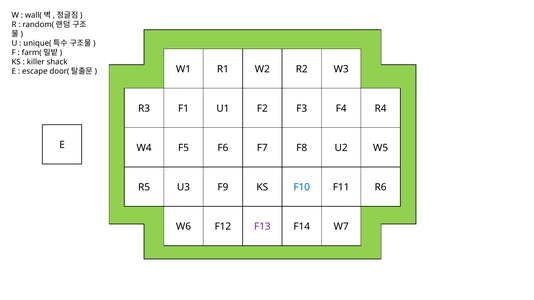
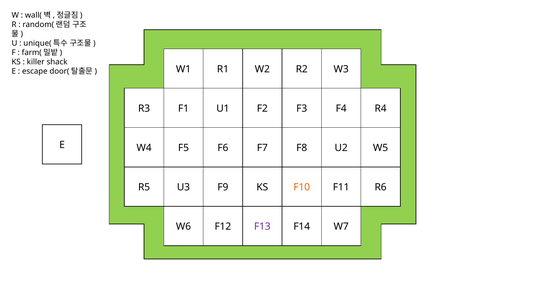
F10 colour: blue -> orange (302, 188)
